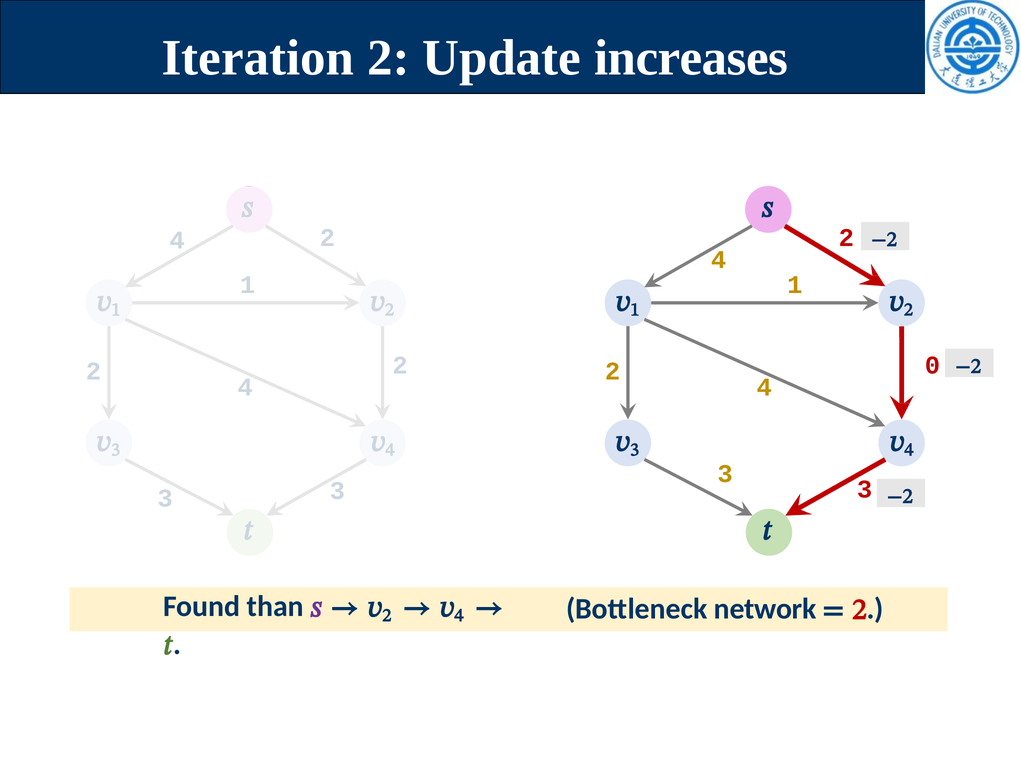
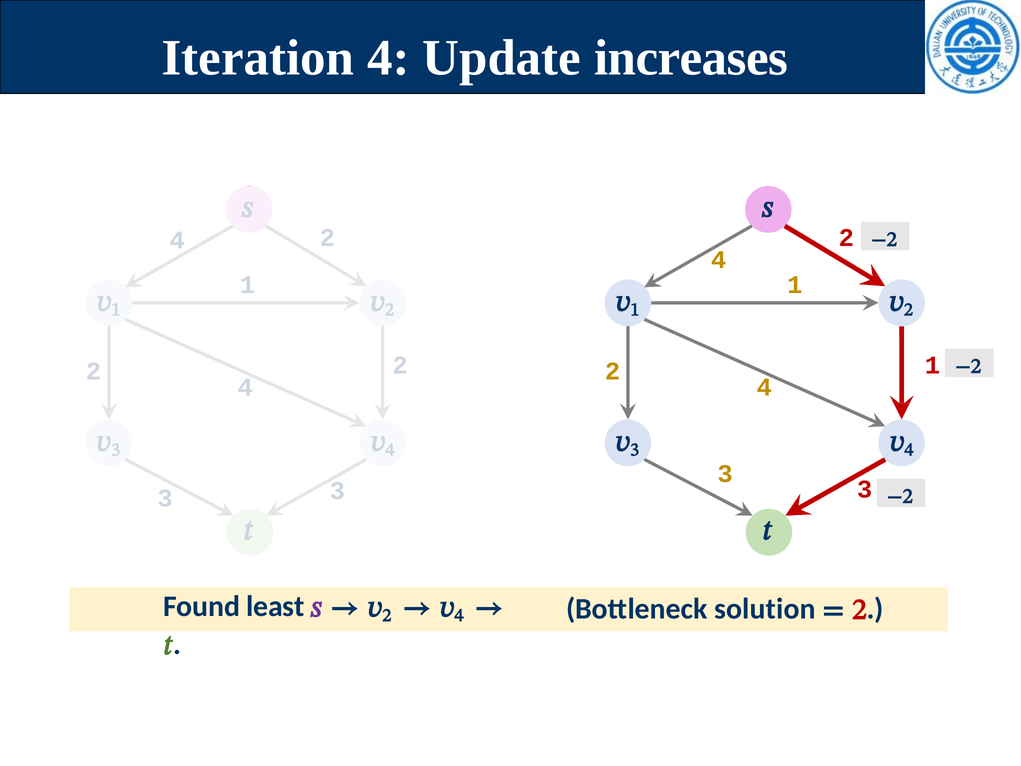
Iteration 2: 2 -> 4 (389, 58)
0: 0 -> 1 (933, 365)
than: than -> least (275, 606)
network: network -> solution (765, 609)
